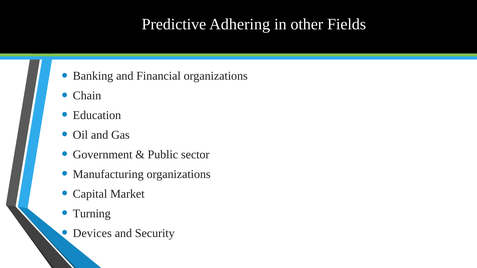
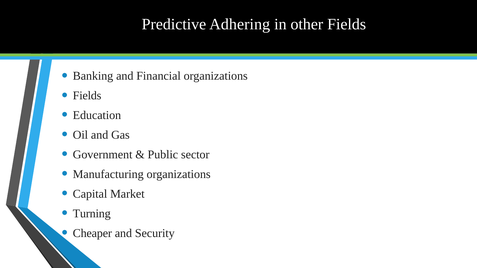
Chain: Chain -> Fields (87, 96)
Devices: Devices -> Cheaper (92, 233)
